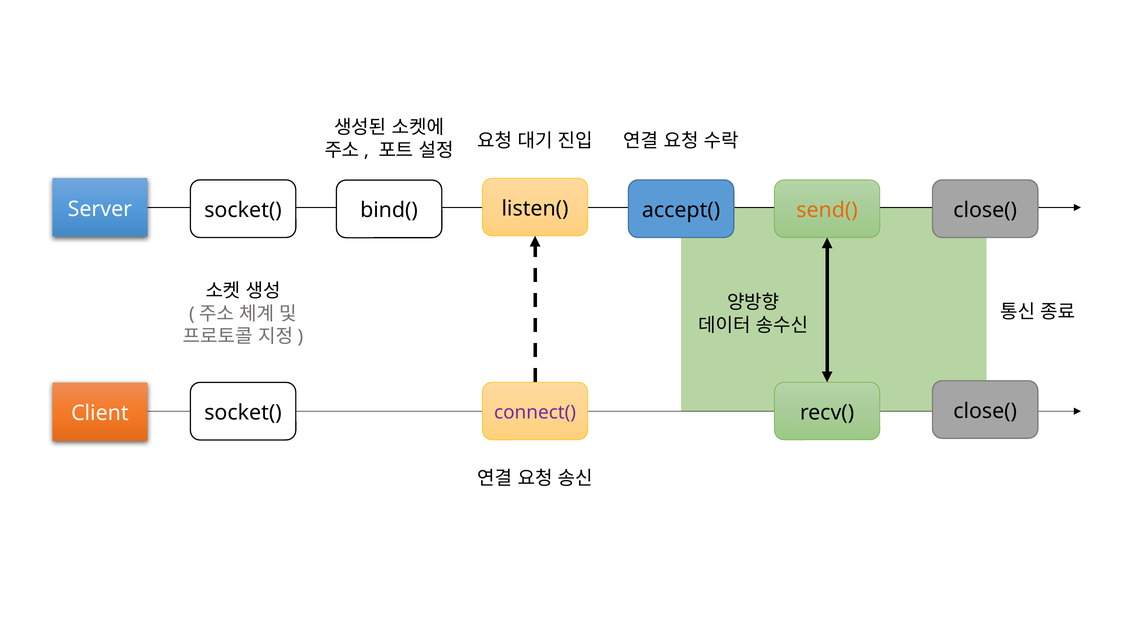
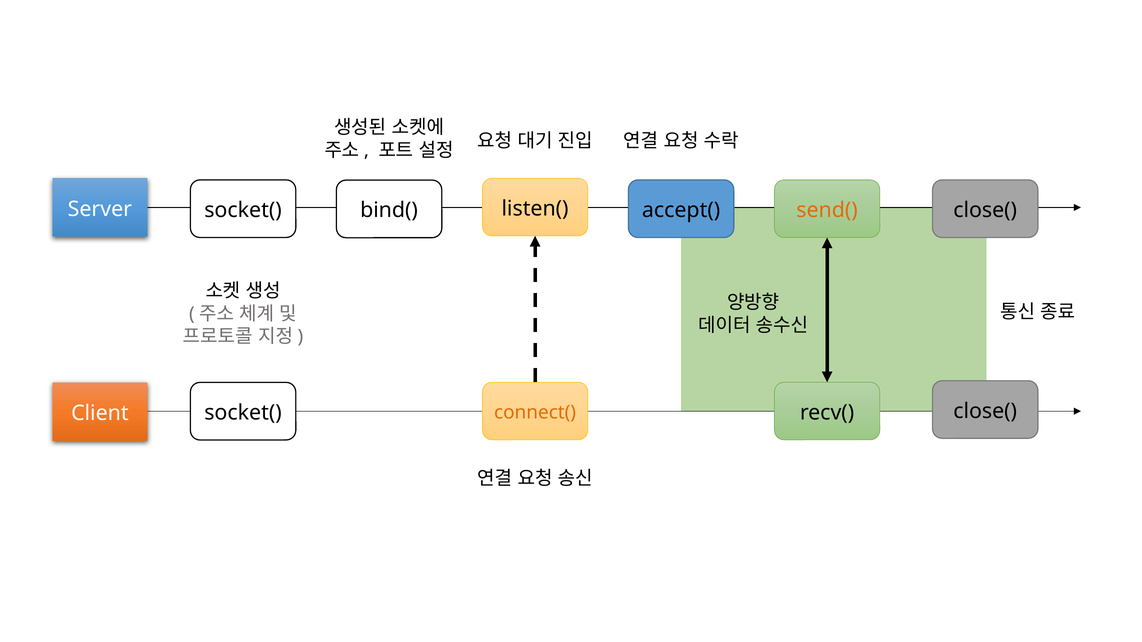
connect( colour: purple -> orange (535, 413)
